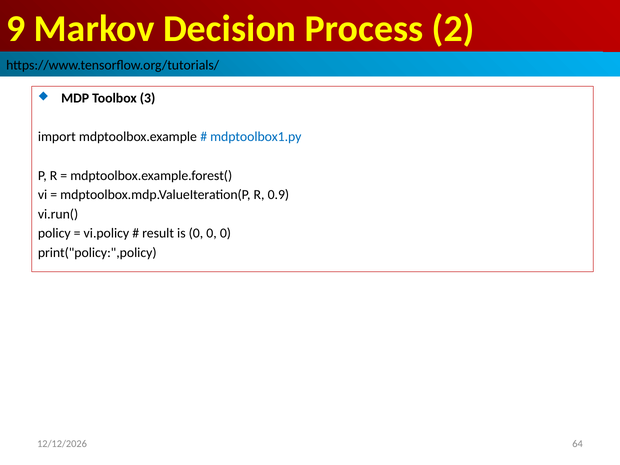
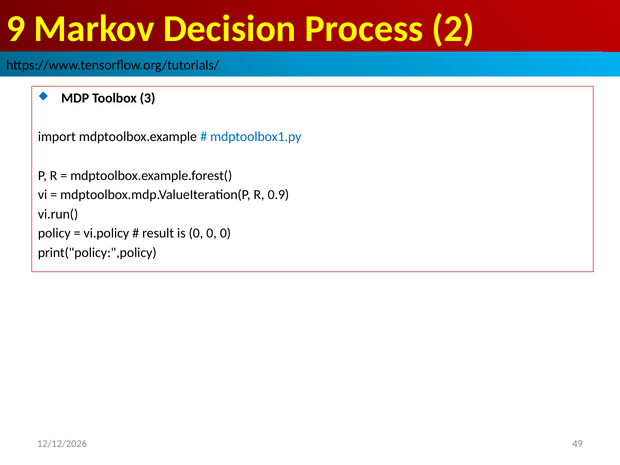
64: 64 -> 49 (578, 444)
